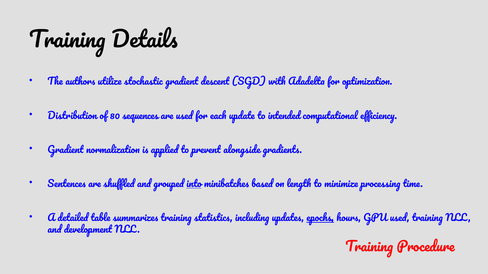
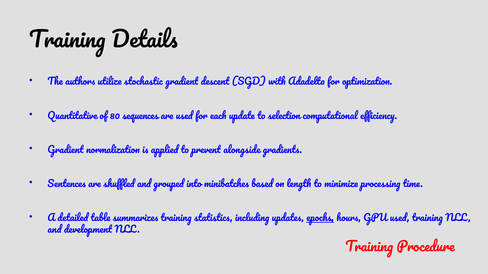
Distribution: Distribution -> Quantitative (72, 116)
intended: intended -> selection (284, 116)
into underline: present -> none (194, 184)
